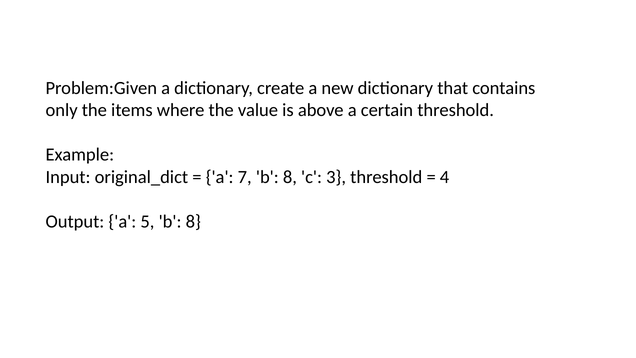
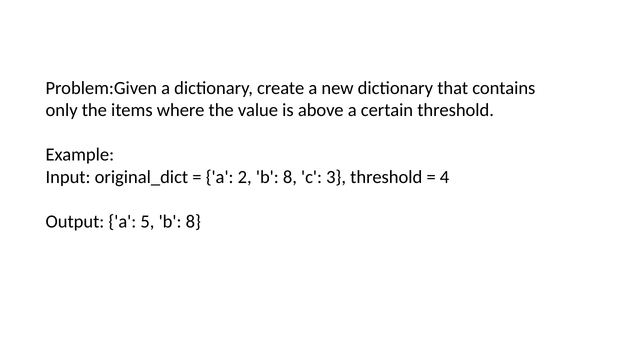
7: 7 -> 2 (245, 177)
